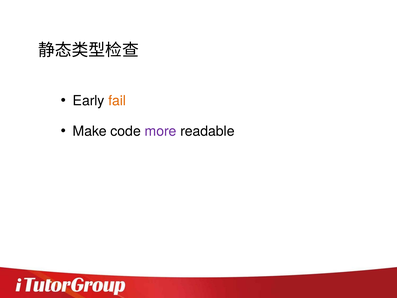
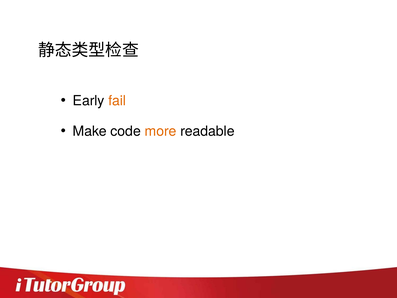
more colour: purple -> orange (161, 131)
